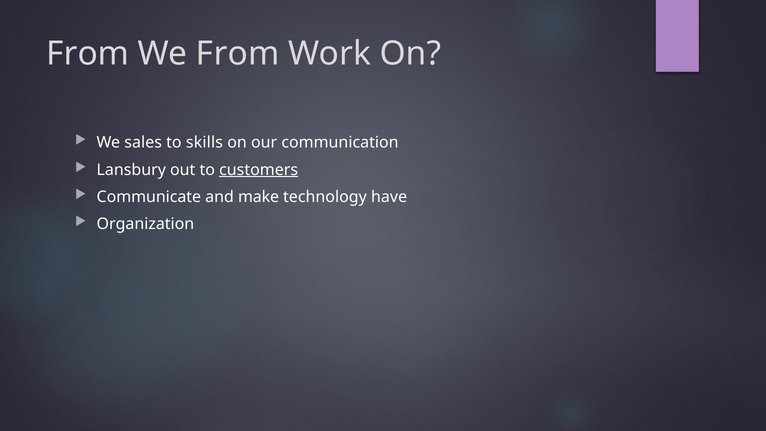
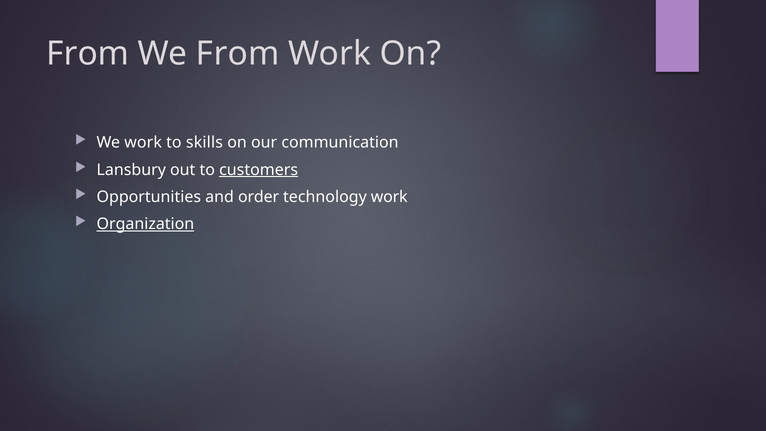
We sales: sales -> work (143, 143)
Communicate: Communicate -> Opportunities (149, 197)
make: make -> order (259, 197)
technology have: have -> work (389, 197)
Organization underline: none -> present (145, 224)
